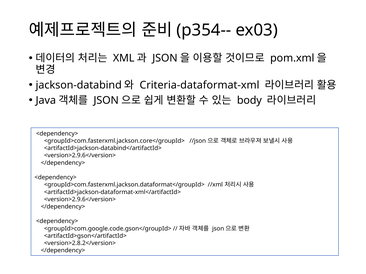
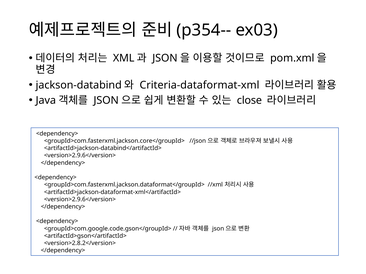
body: body -> close (249, 101)
